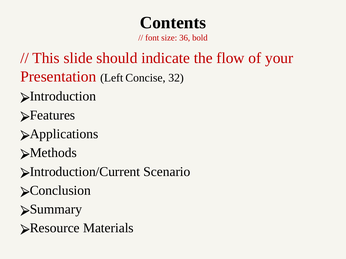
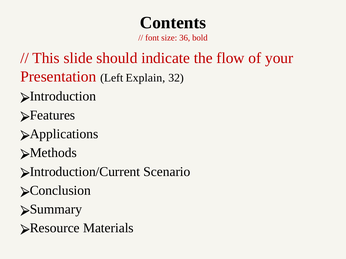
Concise: Concise -> Explain (145, 78)
